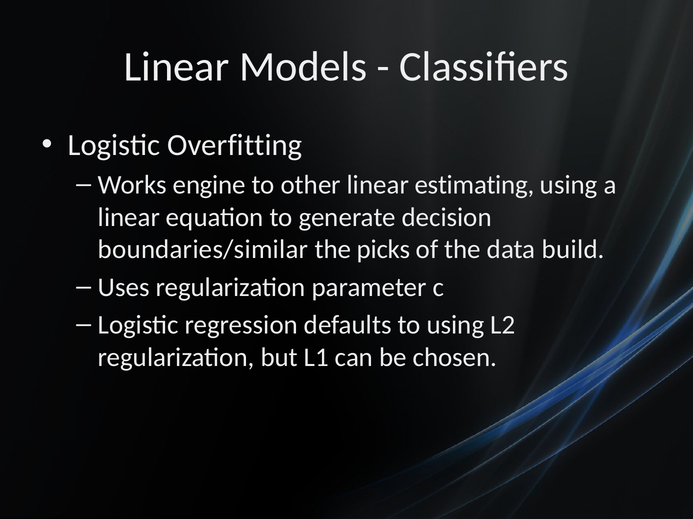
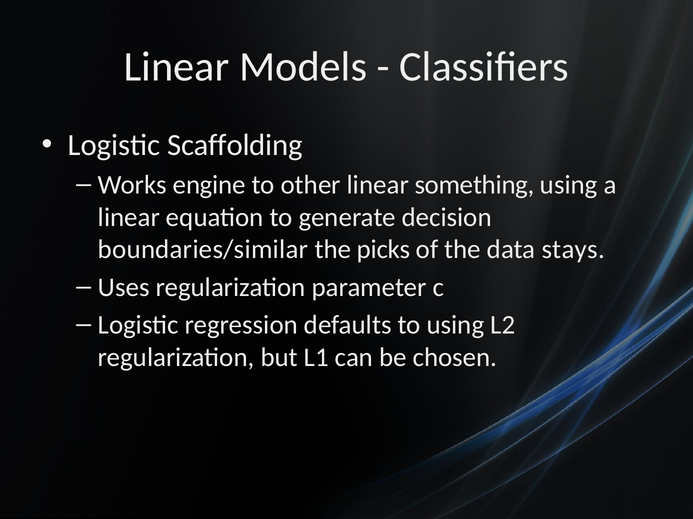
Overfitting: Overfitting -> Scaffolding (235, 145)
estimating: estimating -> something (475, 185)
build: build -> stays (573, 250)
